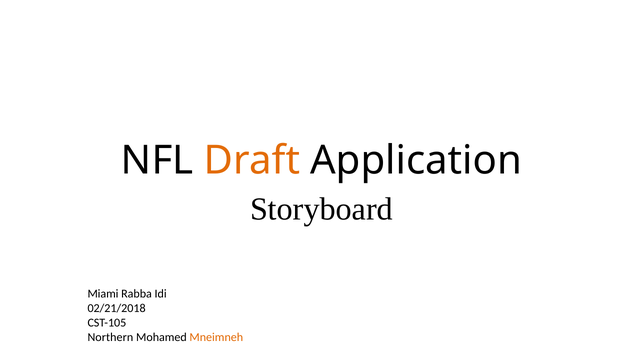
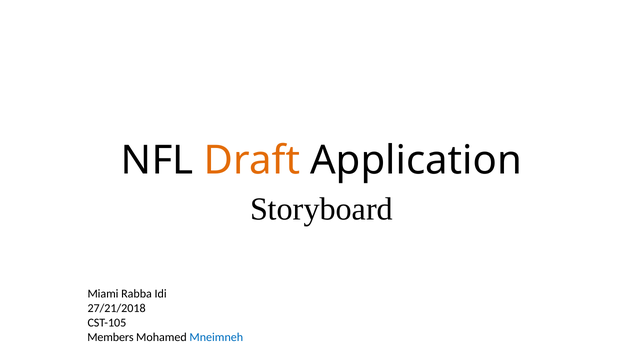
02/21/2018: 02/21/2018 -> 27/21/2018 (117, 309)
Northern: Northern -> Members (111, 338)
Mneimneh colour: orange -> blue (216, 338)
